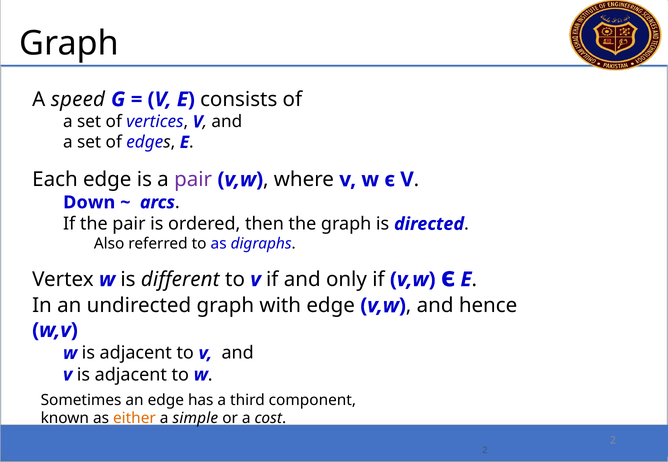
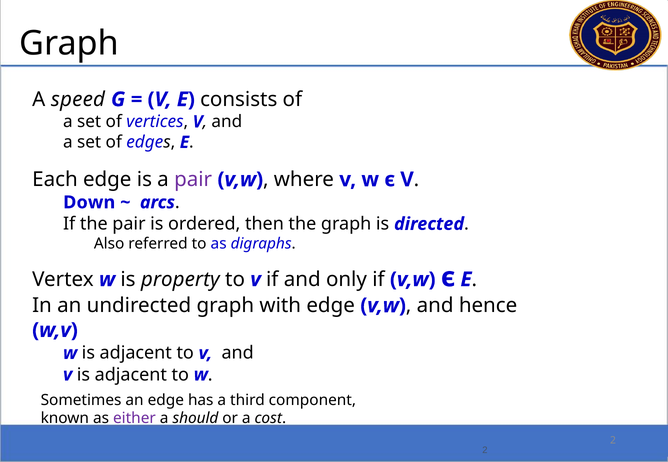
different: different -> property (180, 280)
either colour: orange -> purple (134, 419)
simple: simple -> should (195, 419)
